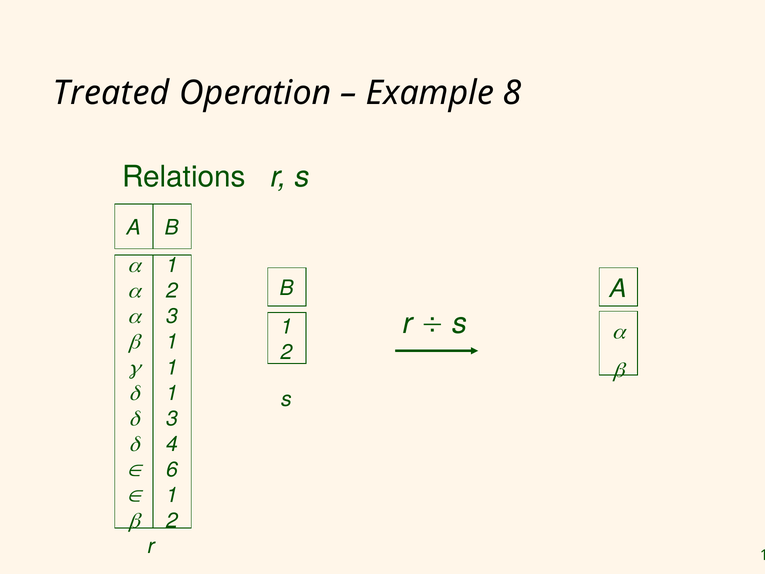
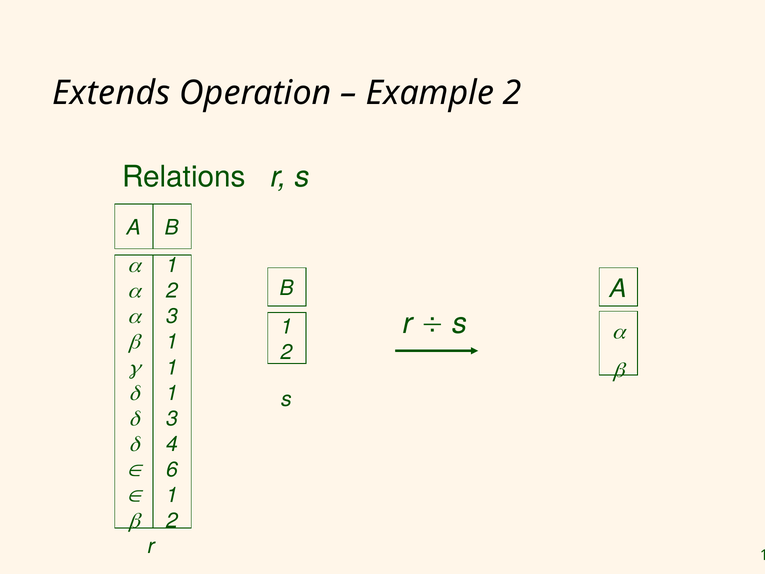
Treated: Treated -> Extends (111, 93)
Example 8: 8 -> 2 (512, 93)
